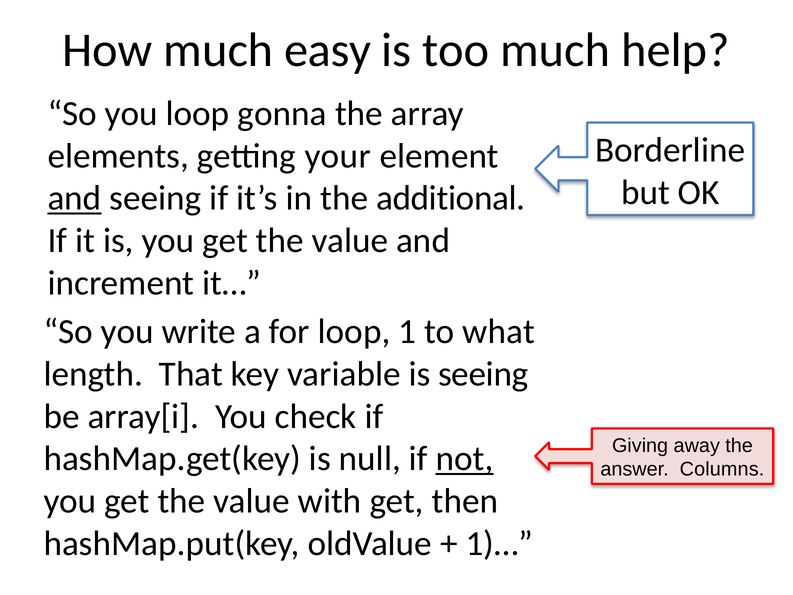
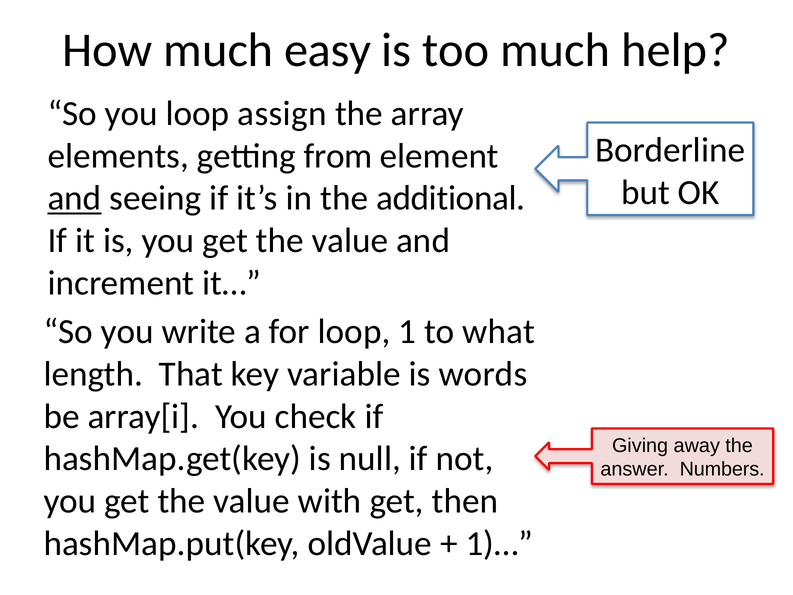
gonna: gonna -> assign (282, 114)
your: your -> from (338, 156)
is seeing: seeing -> words (483, 374)
not underline: present -> none (465, 459)
Columns: Columns -> Numbers (722, 469)
